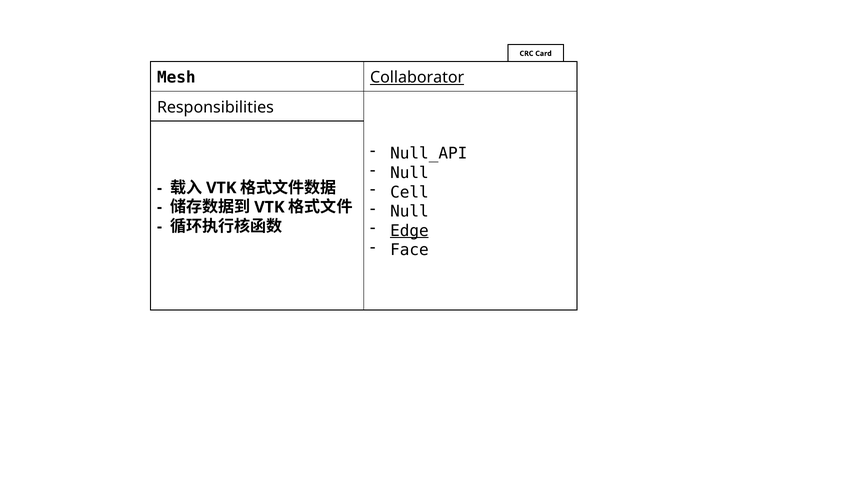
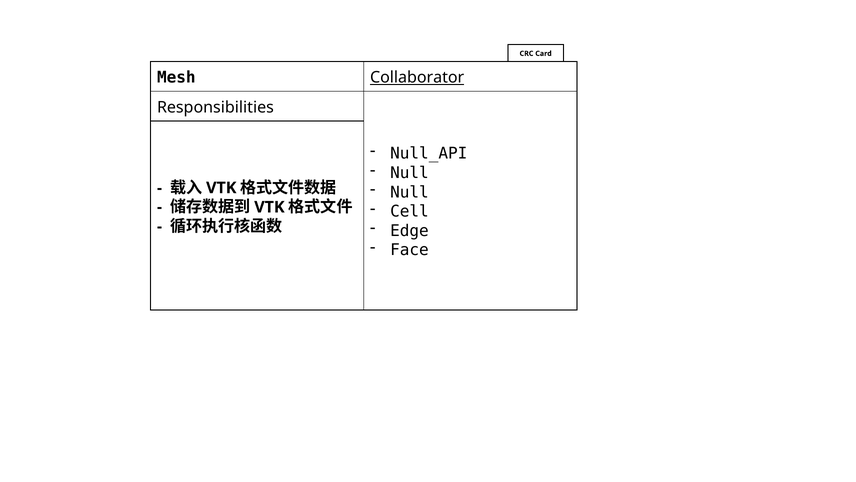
Cell: Cell -> Null (409, 192)
Null: Null -> Cell (409, 211)
Edge underline: present -> none (409, 231)
